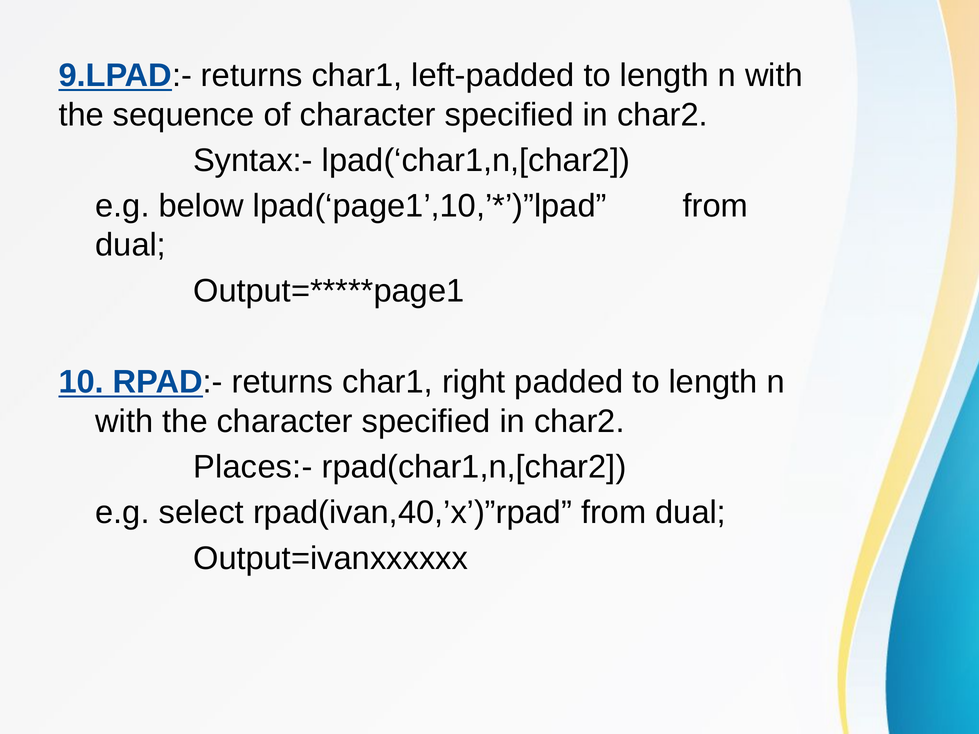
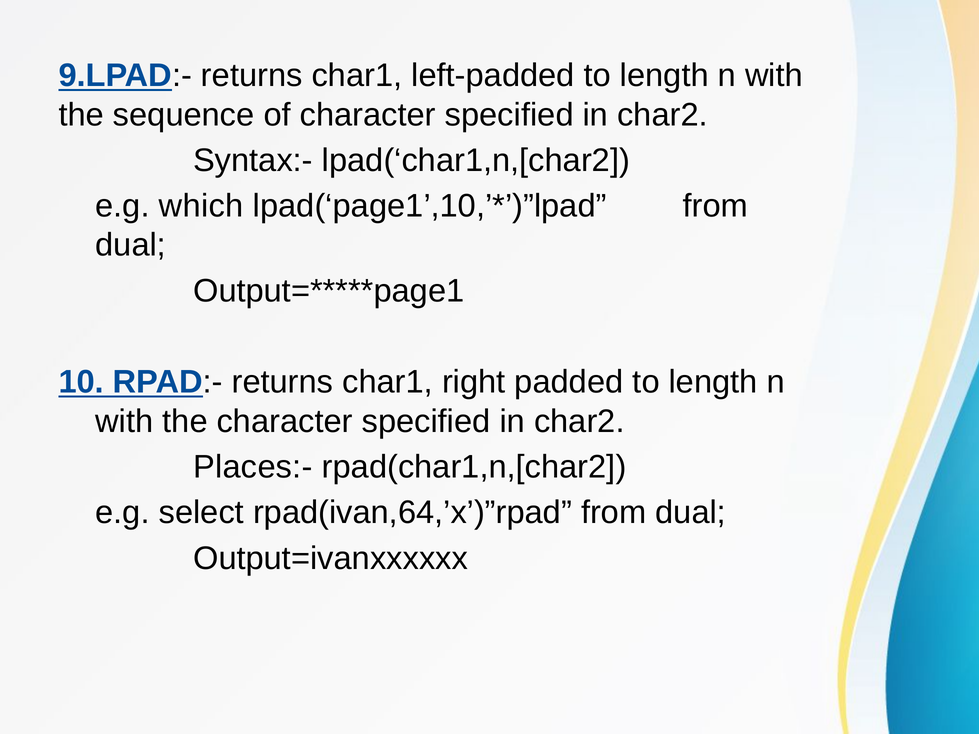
below: below -> which (201, 206)
rpad(ivan,40,’x’)”rpad: rpad(ivan,40,’x’)”rpad -> rpad(ivan,64,’x’)”rpad (412, 513)
